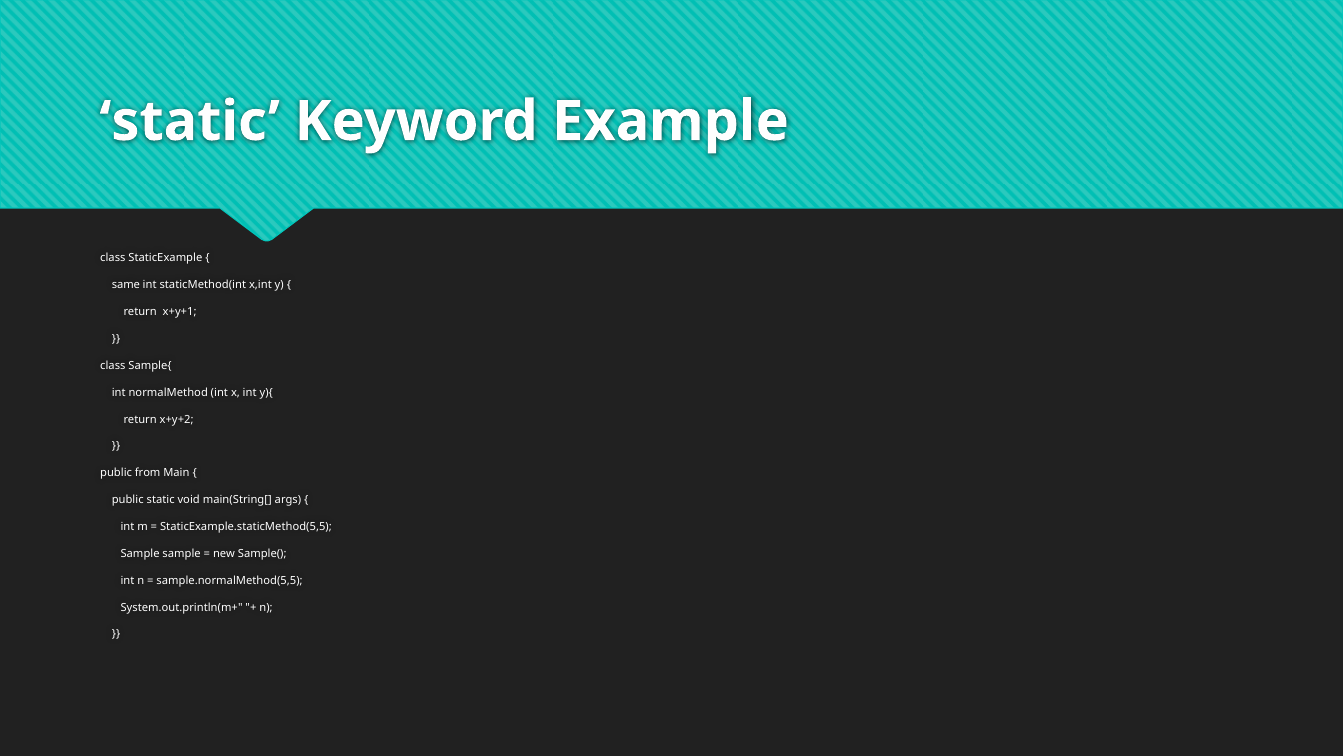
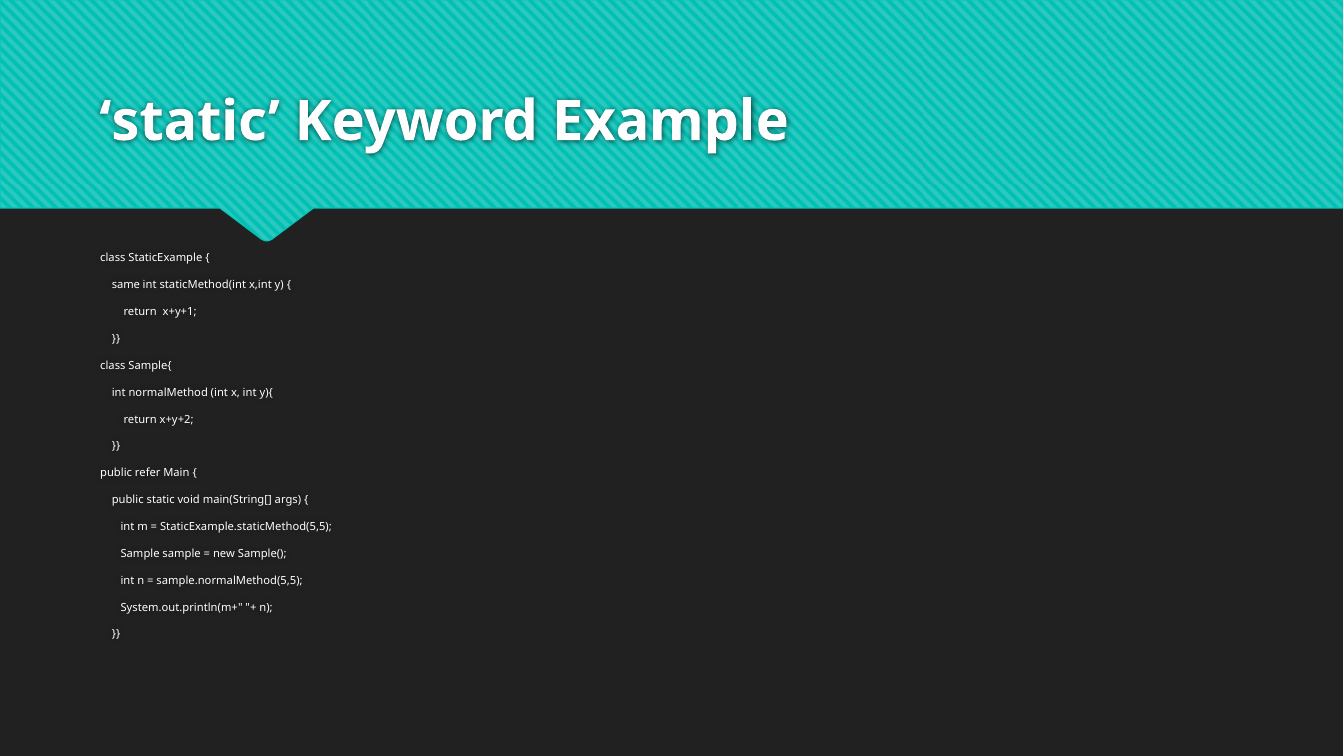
from: from -> refer (148, 473)
